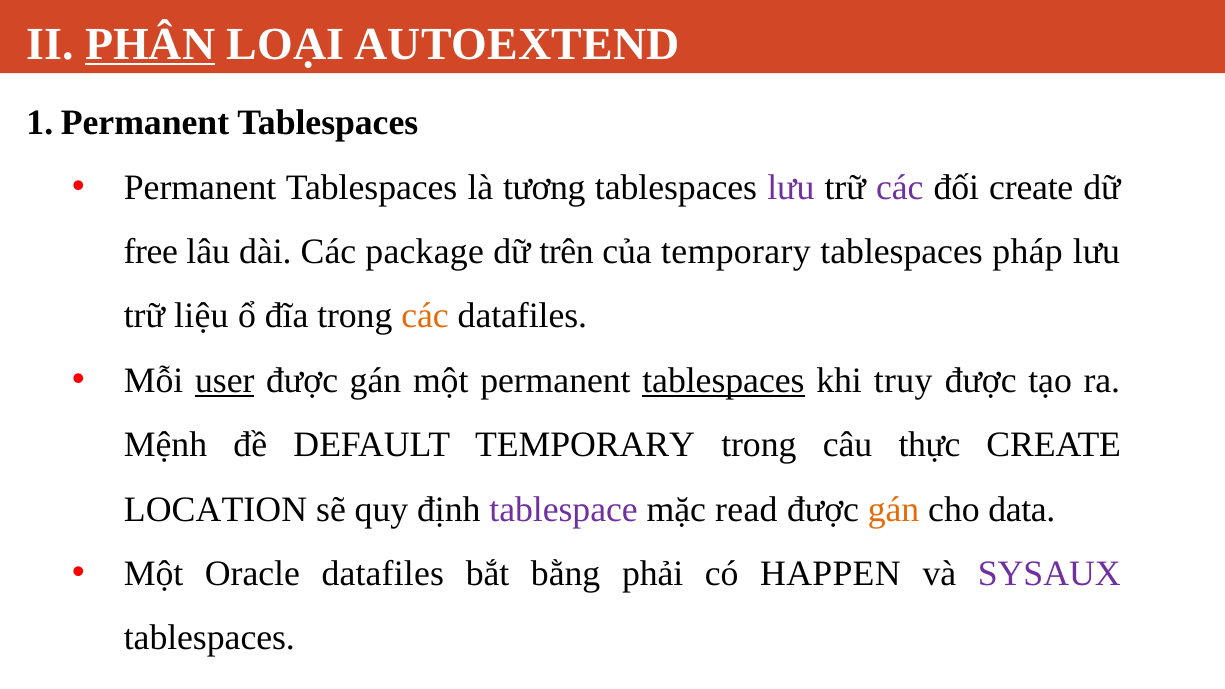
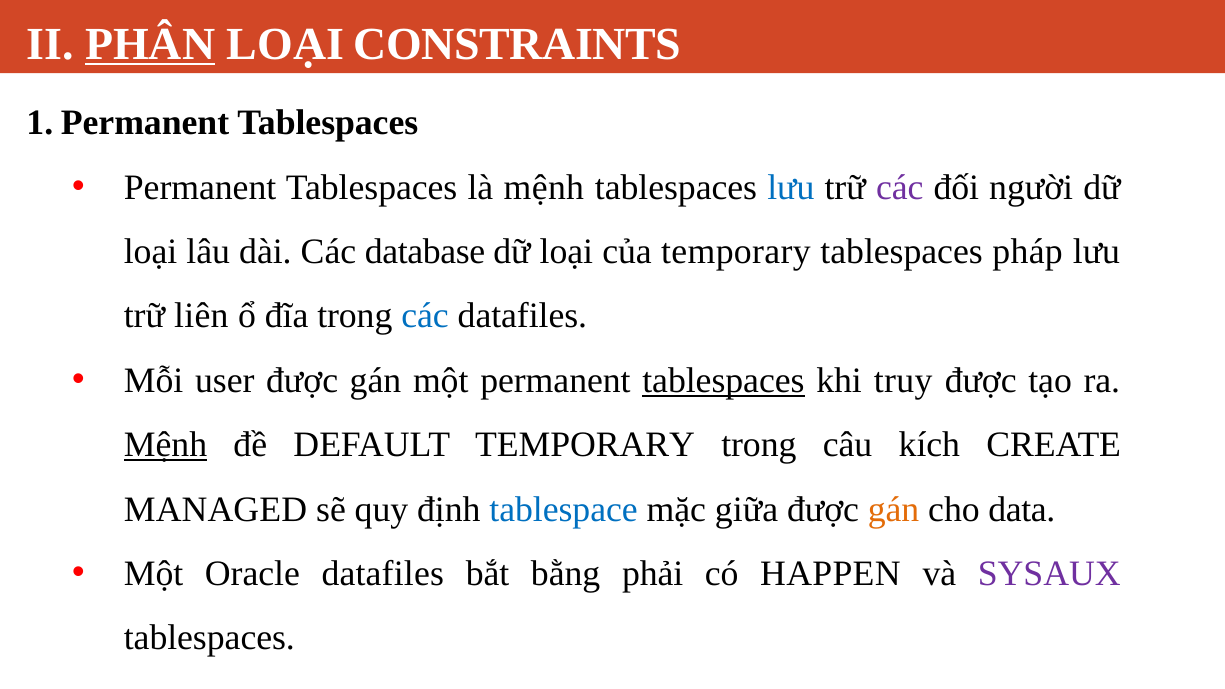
AUTOEXTEND: AUTOEXTEND -> CONSTRAINTS (517, 44)
là tương: tương -> mệnh (544, 188)
lưu colour: purple -> blue (791, 188)
đối create: create -> người (1031, 188)
free: free -> loại (151, 252)
package: package -> database (425, 252)
trên: trên -> loại (566, 252)
liệu: liệu -> liên (201, 316)
các colour: orange -> blue (425, 316)
user underline: present -> none (225, 381)
Mệnh underline: none -> present (166, 445)
thực: thực -> kích (929, 445)
LOCATION: LOCATION -> MANAGED (215, 509)
tablespace colour: purple -> blue (564, 509)
read: read -> giữa (746, 509)
